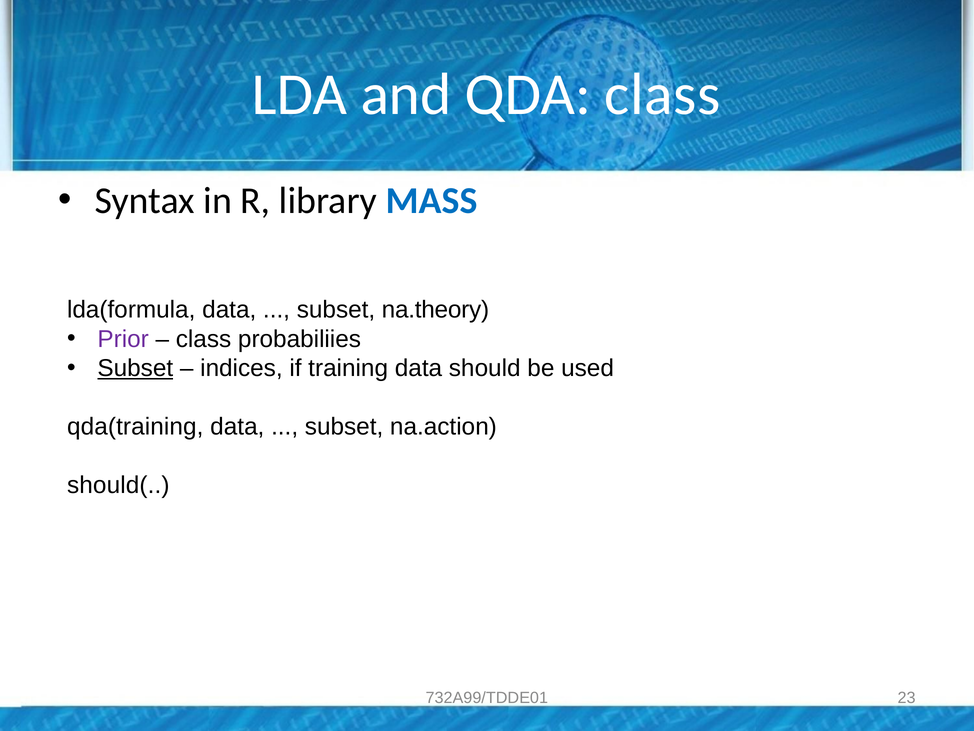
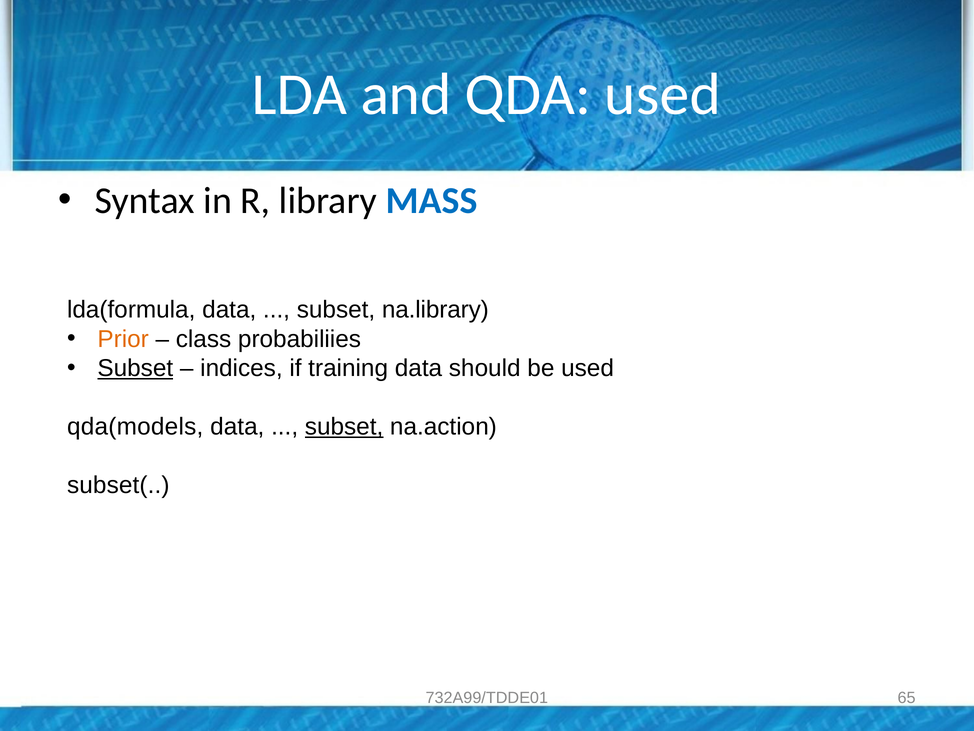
QDA class: class -> used (663, 94)
na.theory: na.theory -> na.library (435, 310)
Prior colour: purple -> orange (123, 339)
qda(training: qda(training -> qda(models (135, 427)
subset underline: none -> present (344, 427)
should(: should( -> subset( (118, 485)
23: 23 -> 65 (907, 698)
